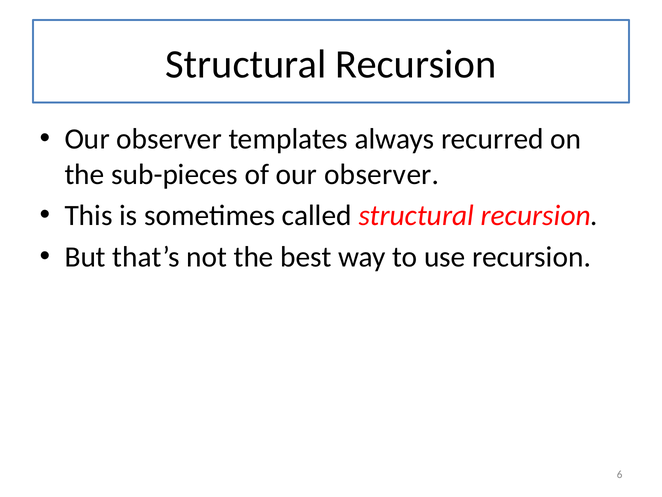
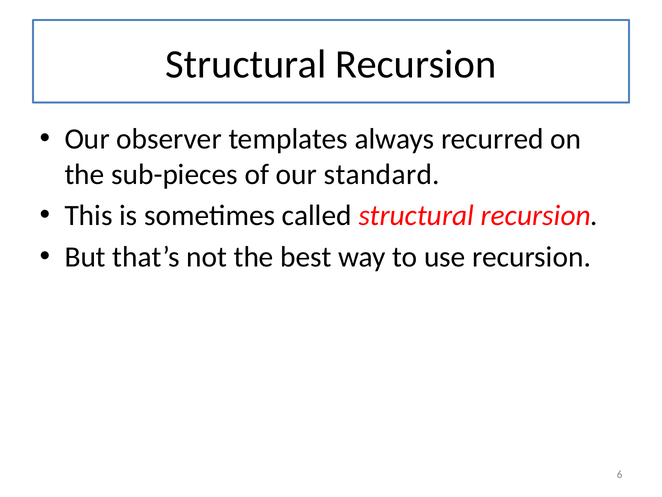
of our observer: observer -> standard (382, 174)
